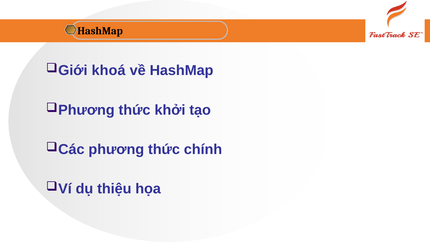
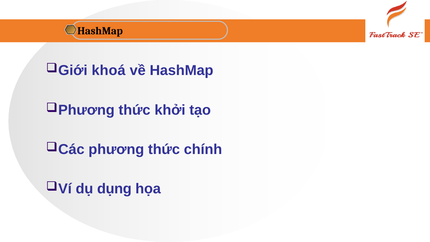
thiệu: thiệu -> dụng (114, 189)
